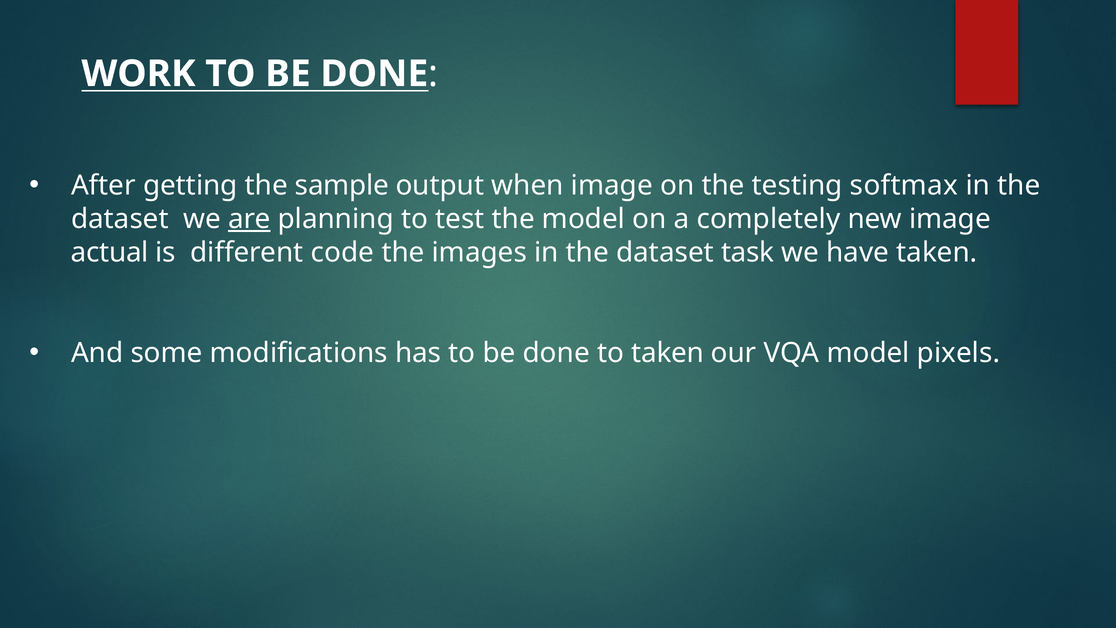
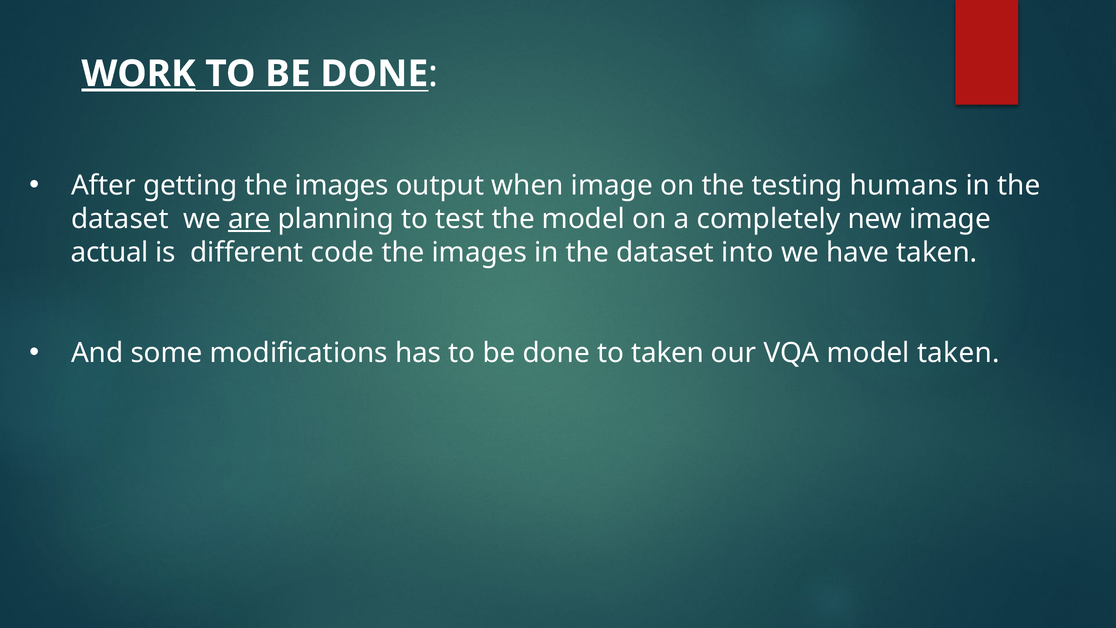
WORK underline: none -> present (139, 74)
getting the sample: sample -> images (342, 185)
softmax: softmax -> humans (904, 185)
task: task -> into (747, 252)
model pixels: pixels -> taken (958, 353)
